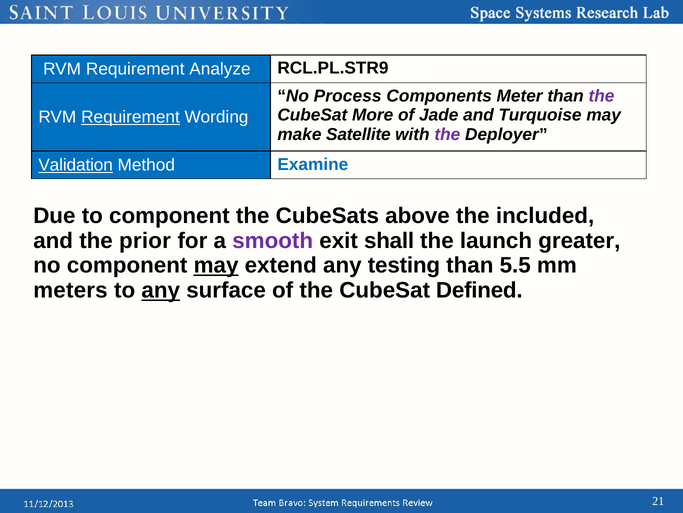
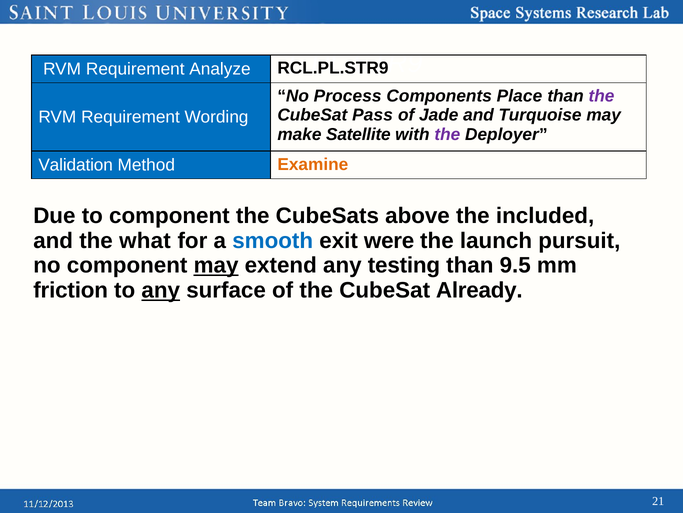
Meter: Meter -> Place (519, 96)
More: More -> Pass (373, 115)
Requirement underline: present -> none (130, 117)
Validation underline: present -> none (76, 165)
Examine colour: blue -> orange (313, 164)
prior: prior -> what (145, 240)
smooth colour: purple -> blue (273, 240)
shall: shall -> were (389, 240)
greater: greater -> pursuit (579, 240)
5.5: 5.5 -> 9.5 (515, 265)
meters: meters -> friction (71, 290)
Defined: Defined -> Already (479, 290)
